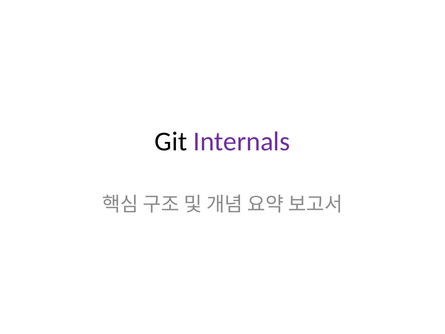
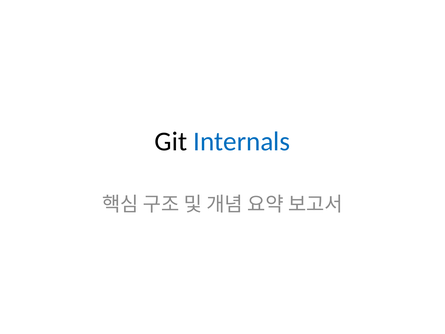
Internals colour: purple -> blue (242, 141)
